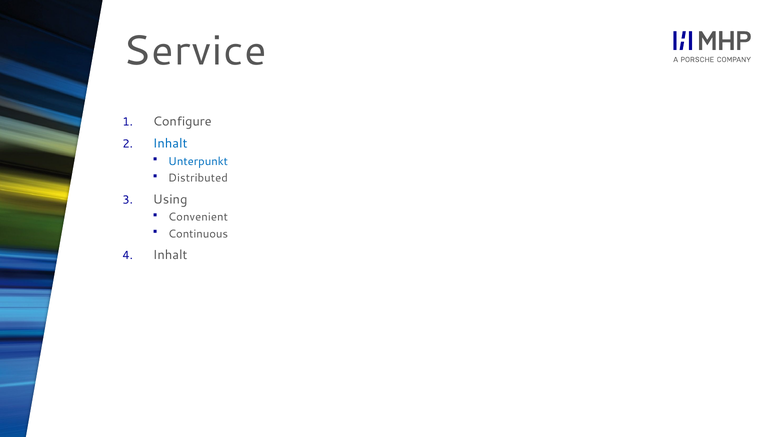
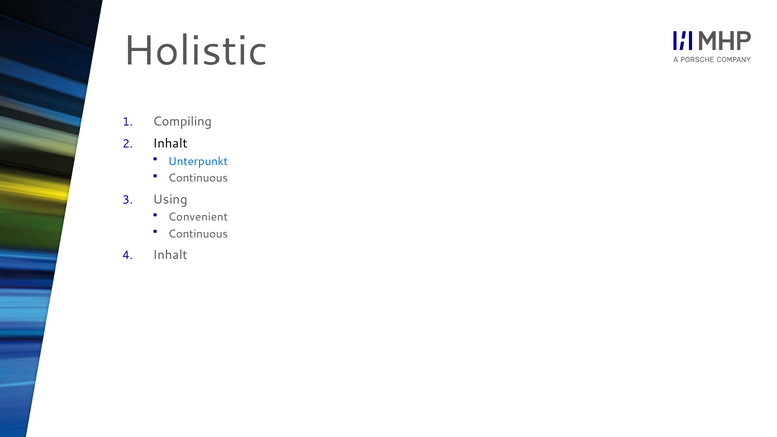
Service: Service -> Holistic (195, 51)
Configure: Configure -> Compiling (182, 122)
Inhalt colour: blue -> black (170, 144)
Distributed: Distributed -> Continuous (198, 178)
